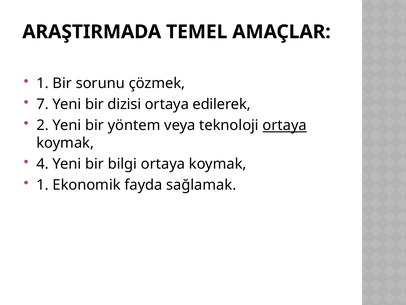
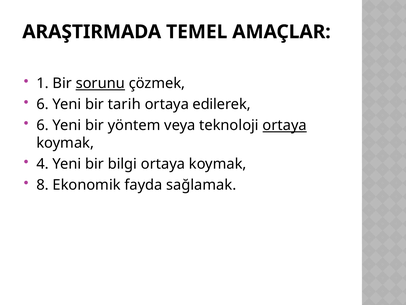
sorunu underline: none -> present (100, 83)
7: 7 -> 6 (43, 104)
dizisi: dizisi -> tarih (124, 104)
2: 2 -> 6 (43, 125)
1: 1 -> 8 (43, 185)
